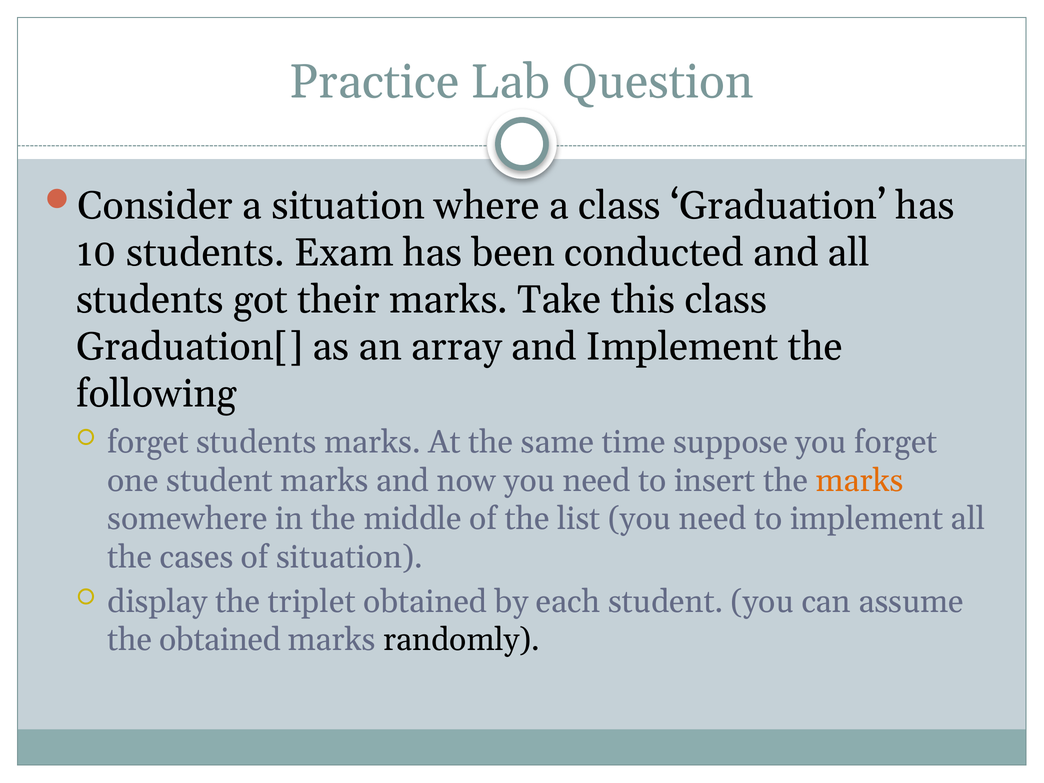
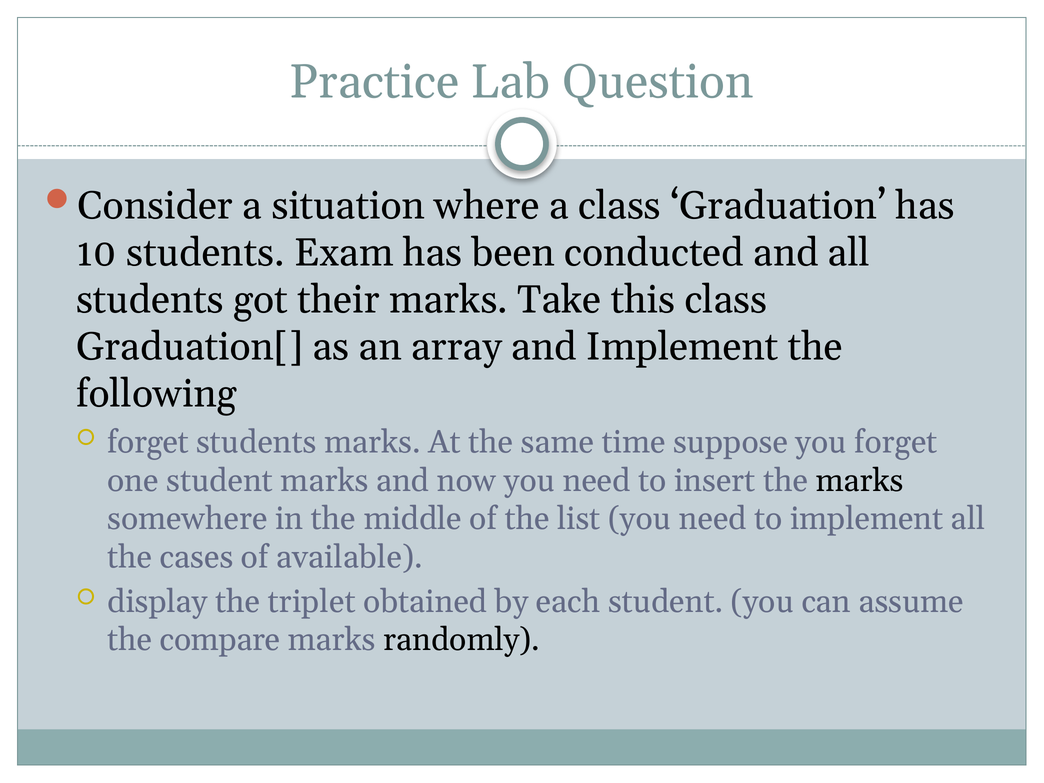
marks colour: orange -> black (860, 481)
of situation: situation -> available (350, 557)
the obtained: obtained -> compare (220, 640)
